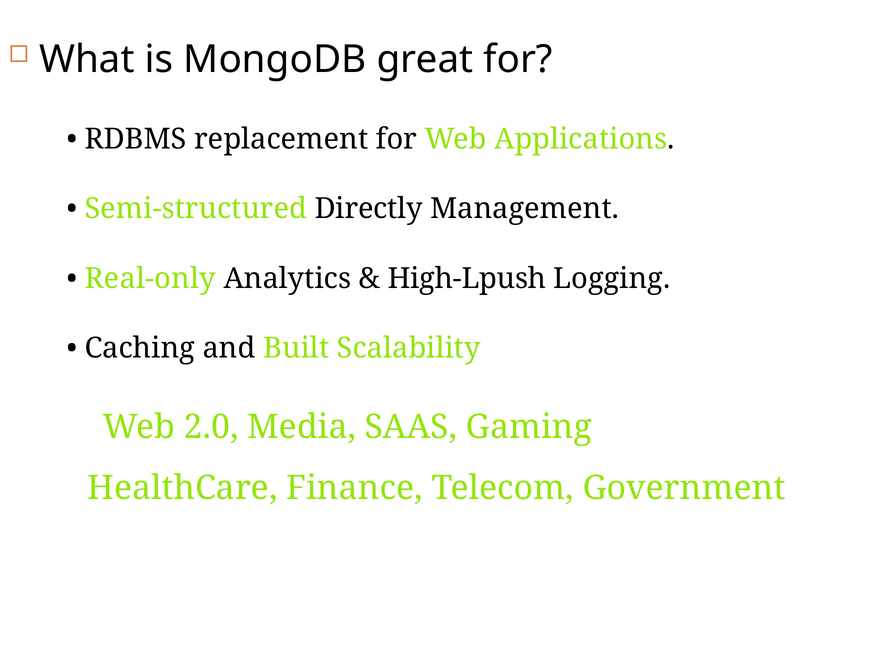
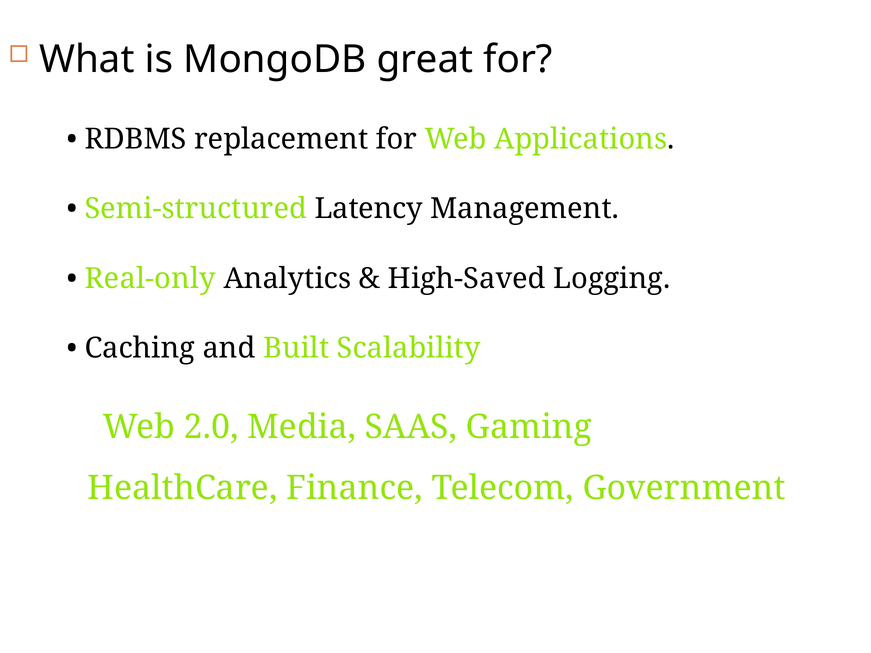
Directly: Directly -> Latency (369, 209)
High-Lpush: High-Lpush -> High-Saved (467, 279)
